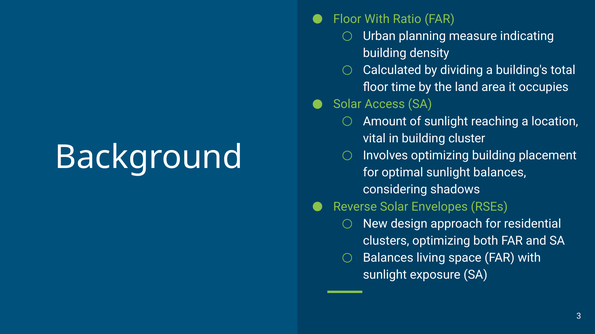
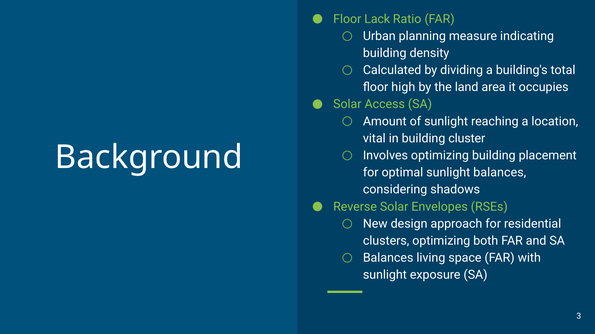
Floor With: With -> Lack (377, 19)
time: time -> high (403, 87)
